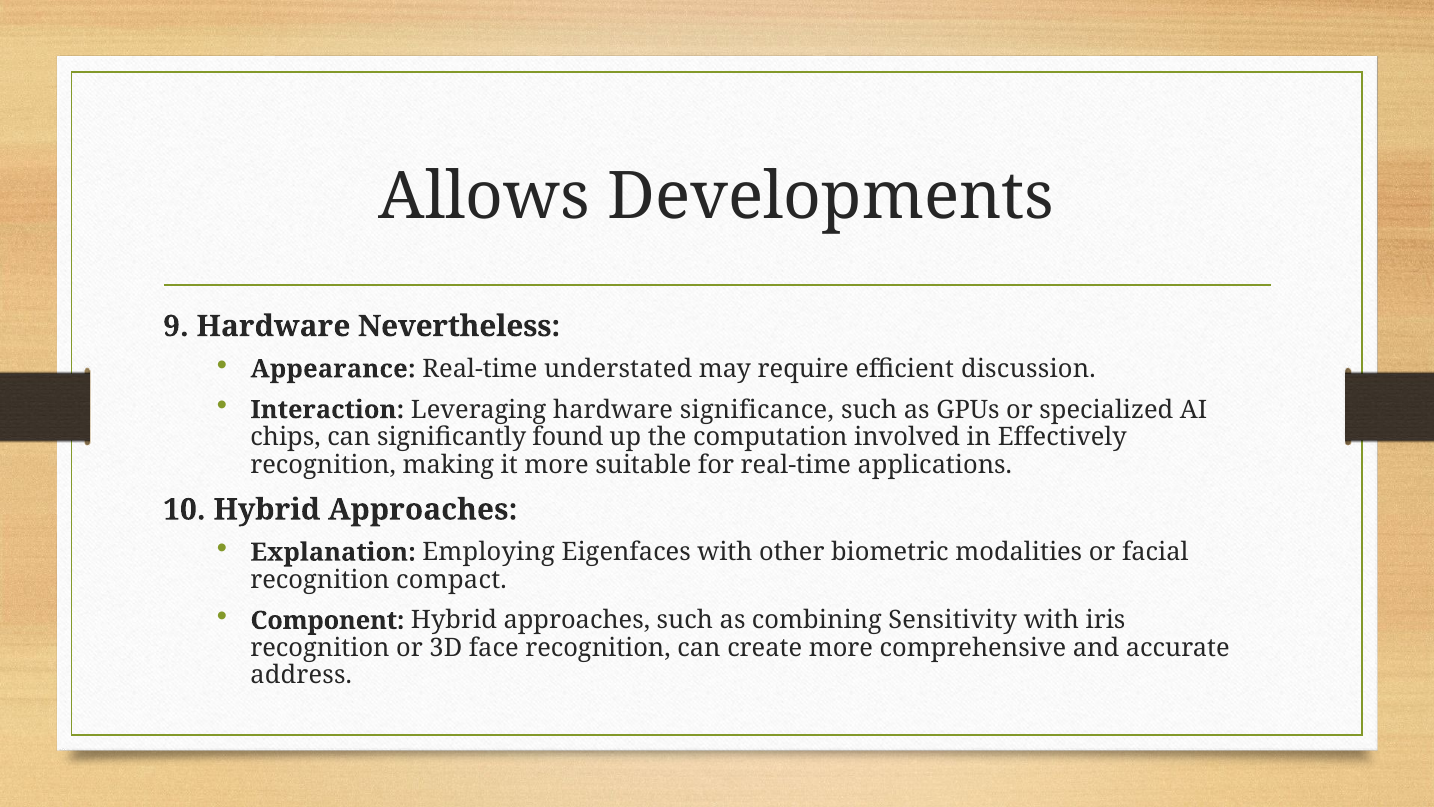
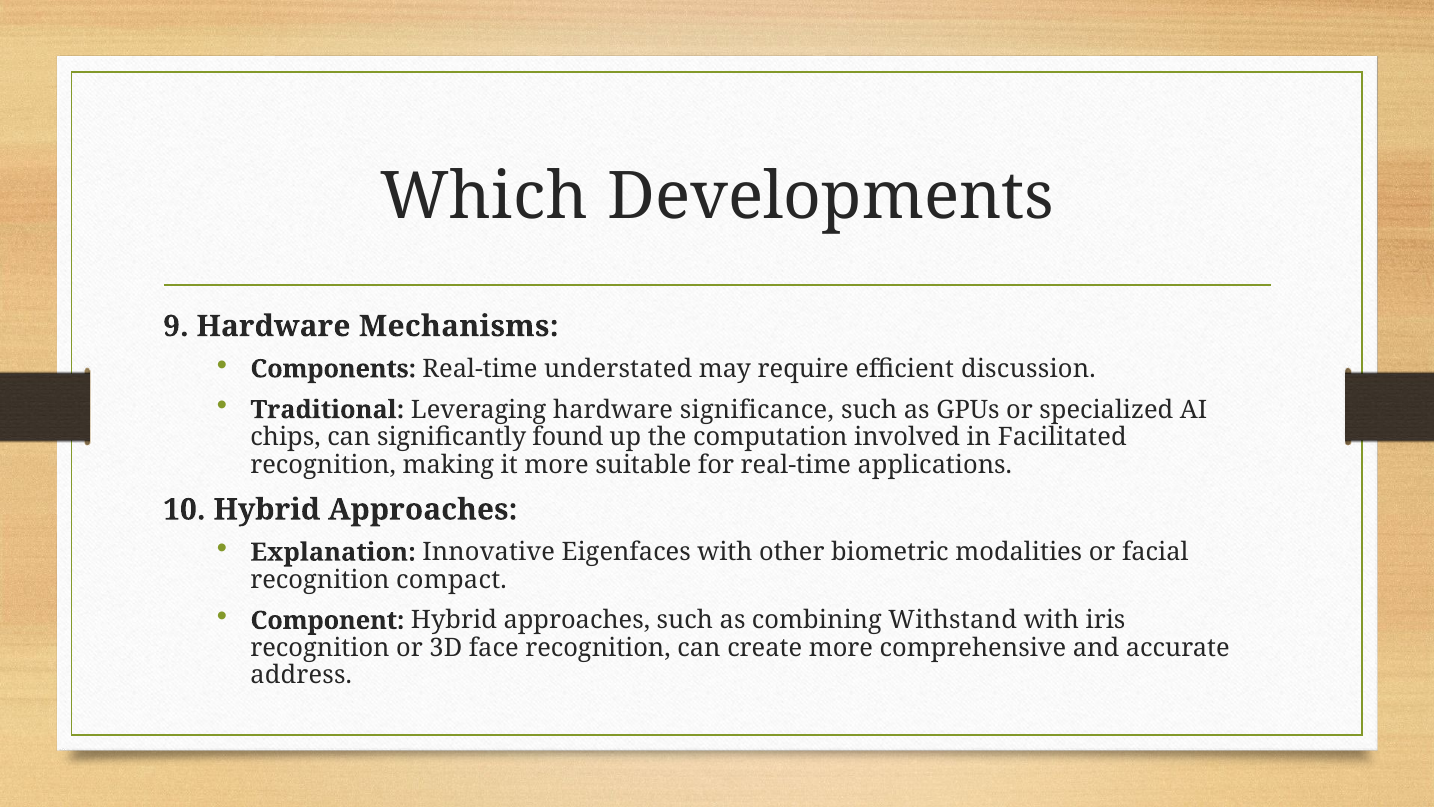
Allows: Allows -> Which (484, 197)
Nevertheless: Nevertheless -> Mechanisms (459, 326)
Appearance: Appearance -> Components (333, 369)
Interaction: Interaction -> Traditional (327, 410)
Effectively: Effectively -> Facilitated (1062, 437)
Employing: Employing -> Innovative (489, 552)
Sensitivity: Sensitivity -> Withstand (953, 620)
